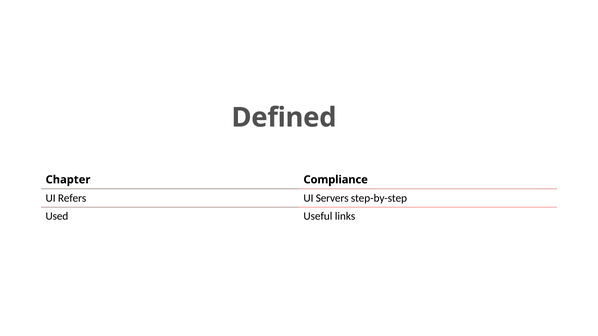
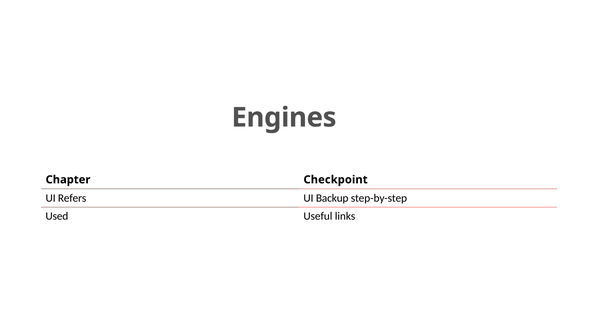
Defined: Defined -> Engines (284, 118)
Compliance: Compliance -> Checkpoint (336, 180)
Servers: Servers -> Backup (332, 198)
